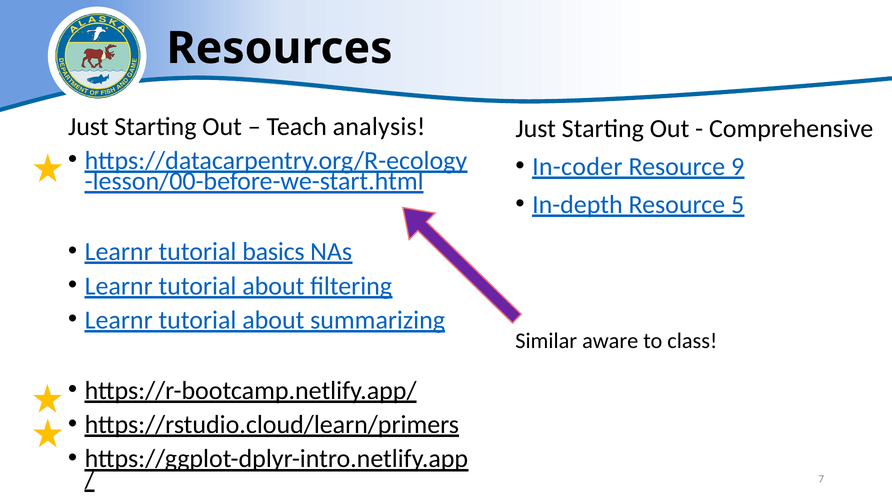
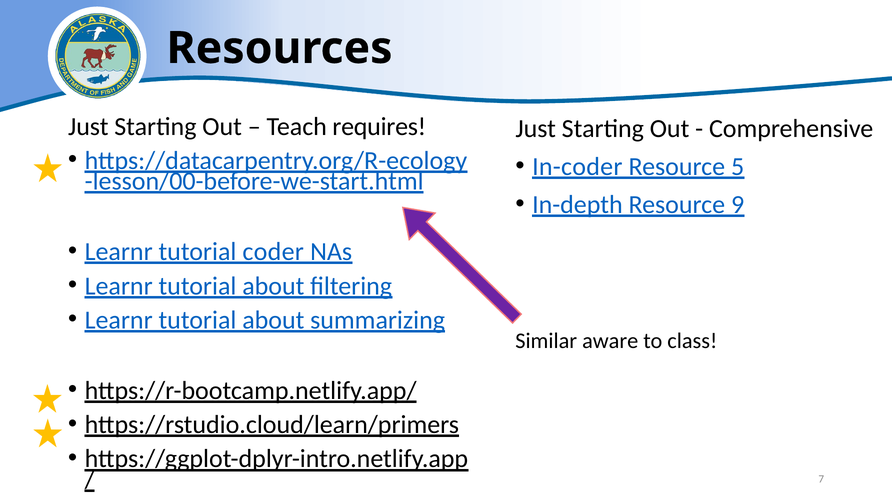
analysis: analysis -> requires (379, 127)
9: 9 -> 5 (738, 166)
5: 5 -> 9 (738, 204)
basics: basics -> coder (273, 252)
